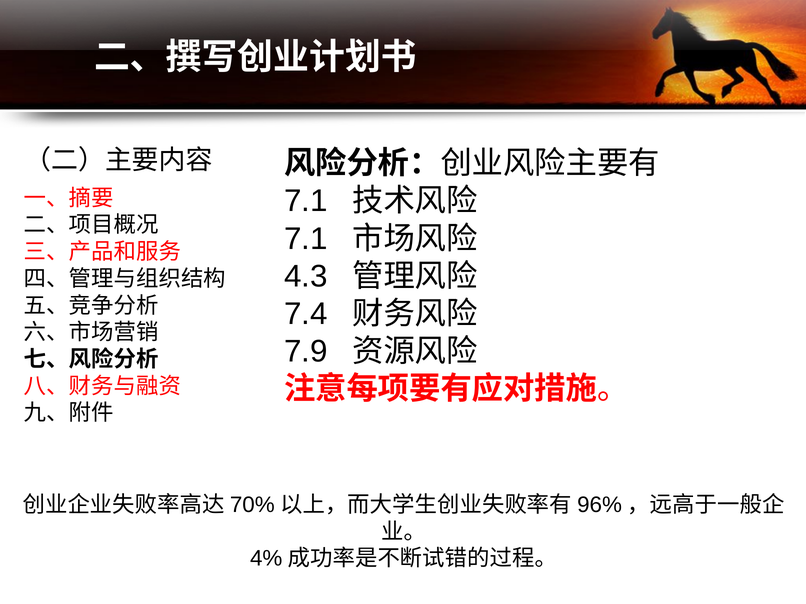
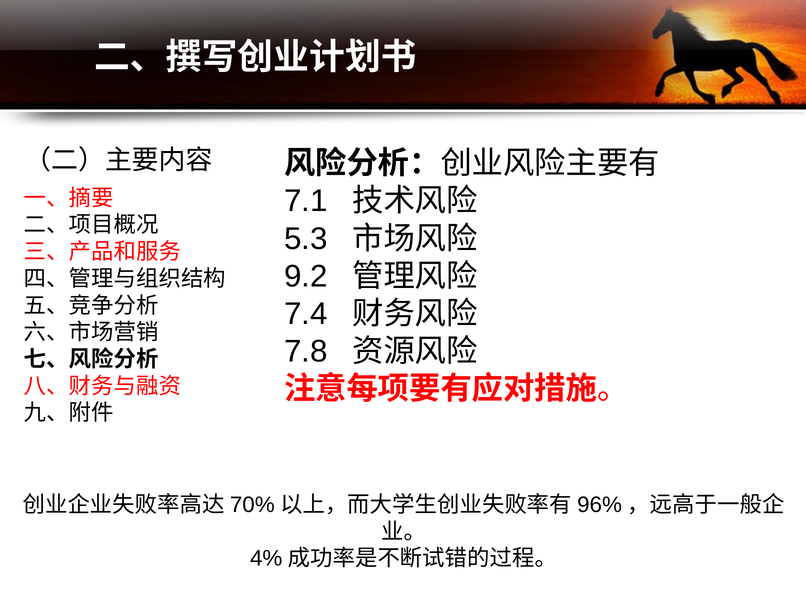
7.1: 7.1 -> 5.3 (306, 239)
4.3: 4.3 -> 9.2 (306, 277)
7.9: 7.9 -> 7.8 (306, 352)
